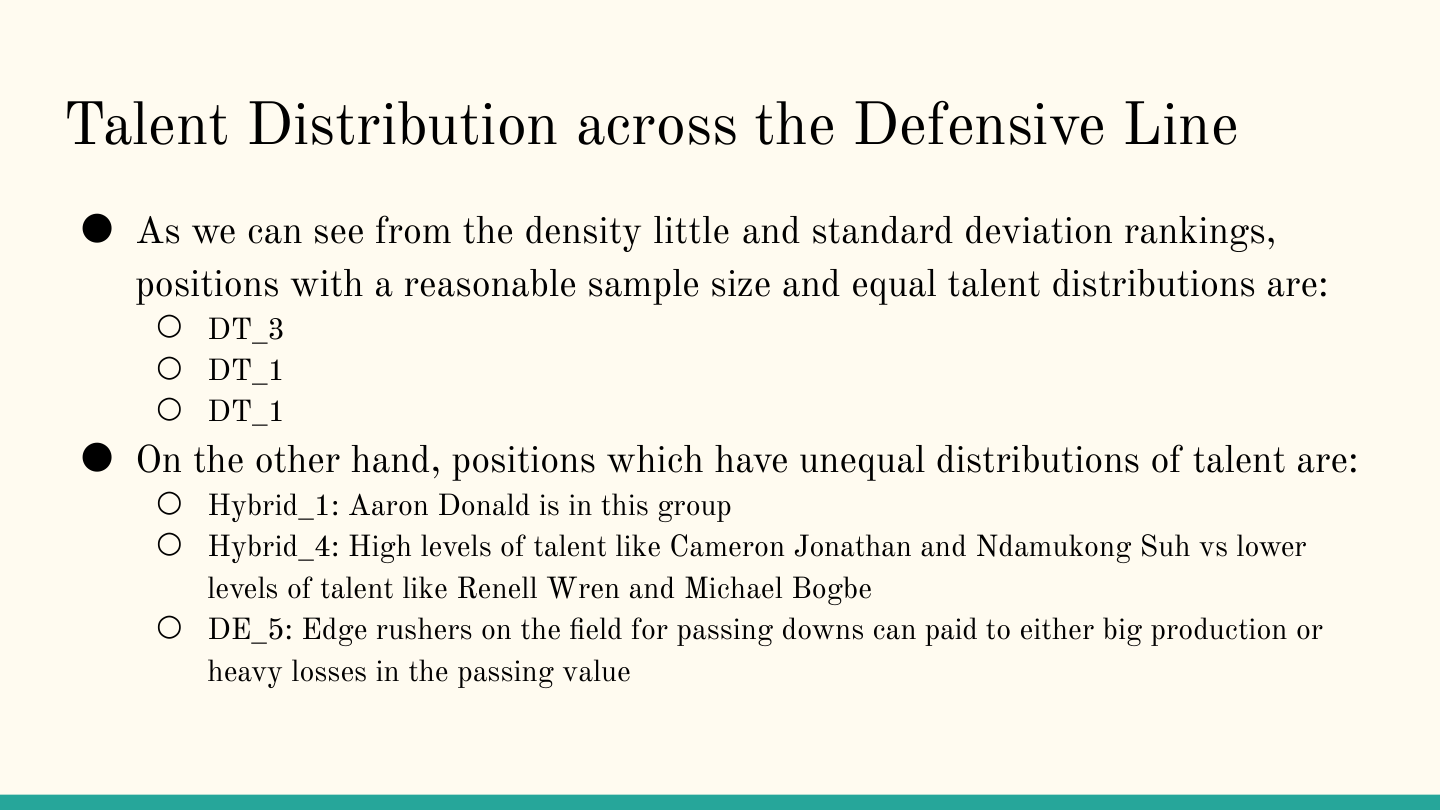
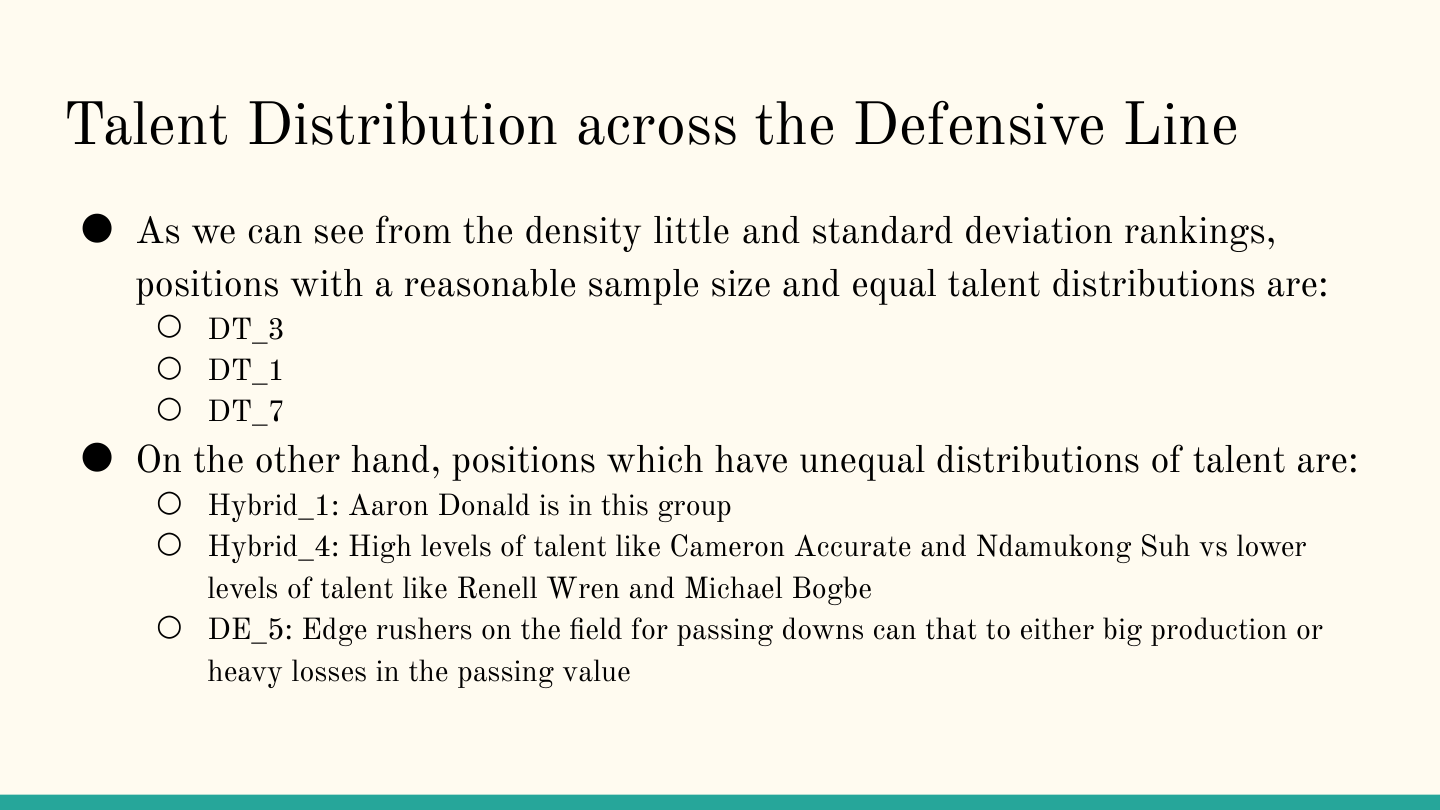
DT_1: DT_1 -> DT_7 (246, 412)
Jonathan: Jonathan -> Accurate (853, 547)
paid: paid -> that (951, 630)
